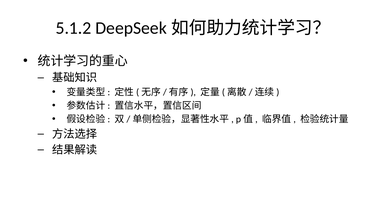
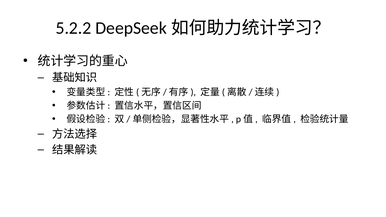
5.1.2: 5.1.2 -> 5.2.2 (73, 28)
